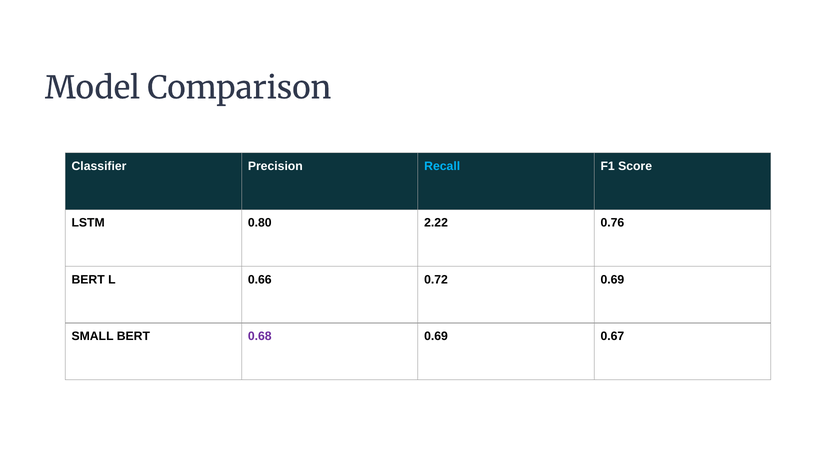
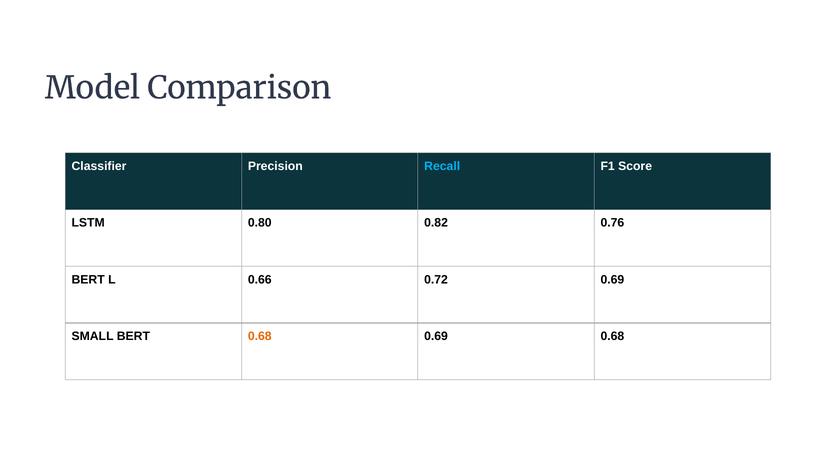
2.22: 2.22 -> 0.82 (436, 223)
0.68 colour: purple -> orange (260, 336)
0.69 0.67: 0.67 -> 0.68 (612, 336)
